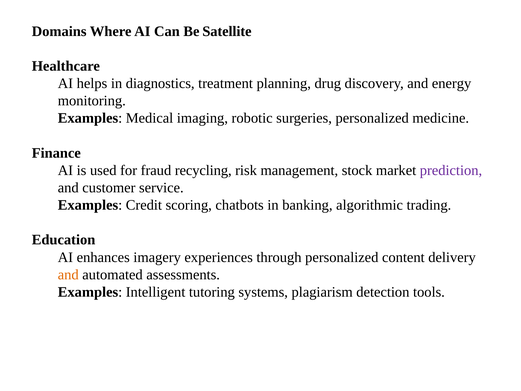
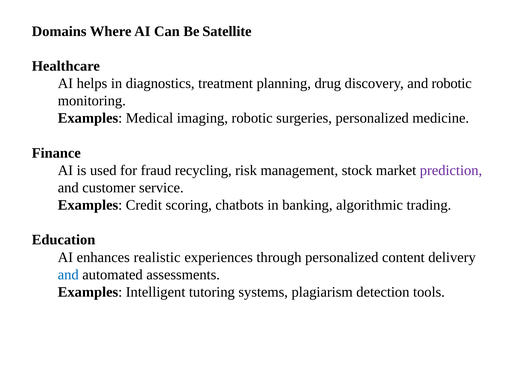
and energy: energy -> robotic (452, 83)
imagery: imagery -> realistic (157, 257)
and colour: orange -> blue (68, 274)
